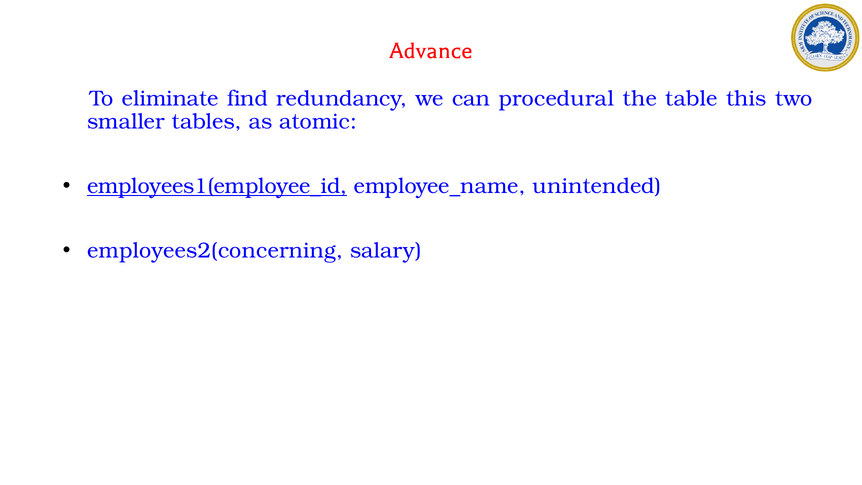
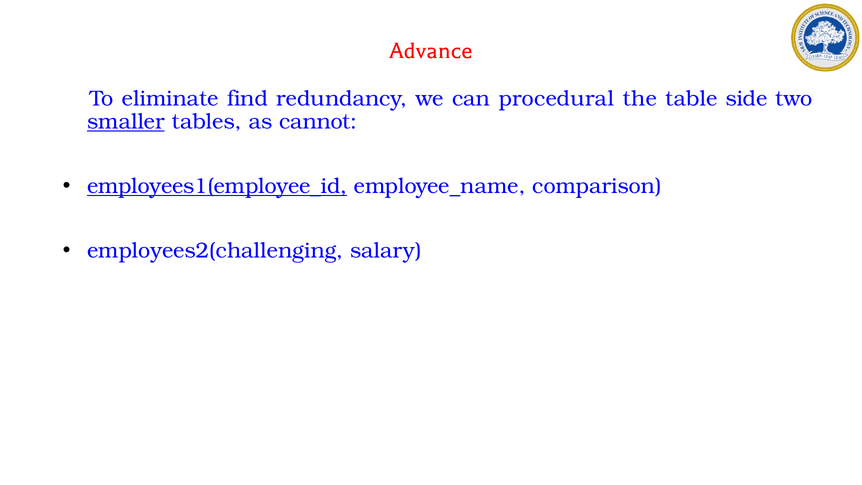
this: this -> side (746, 98)
smaller underline: none -> present (126, 122)
atomic: atomic -> cannot (318, 122)
unintended: unintended -> comparison (597, 186)
employees2(concerning: employees2(concerning -> employees2(challenging (215, 251)
